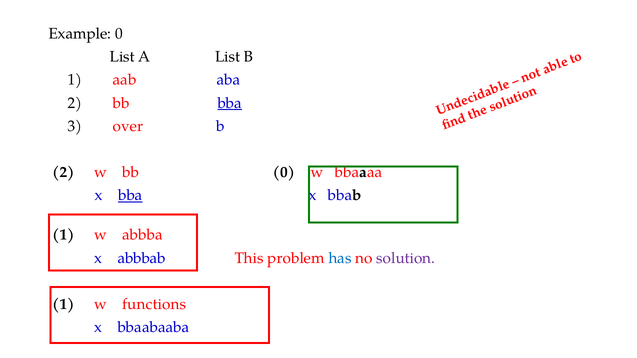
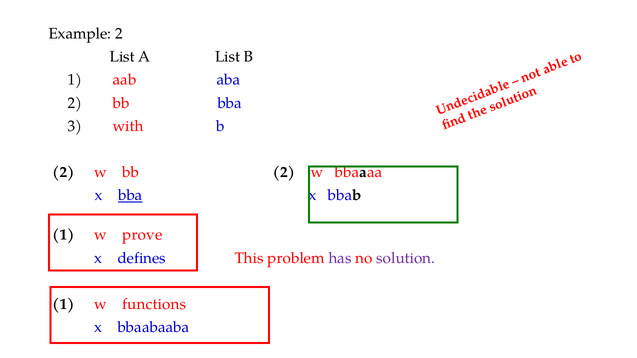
Example 0: 0 -> 2 (119, 34)
bba underline: present -> none (230, 103)
over: over -> with (128, 126)
bb 0: 0 -> 2 (284, 172)
abbba: abbba -> prove (142, 235)
abbbab: abbbab -> defines (142, 258)
has colour: blue -> purple (340, 258)
